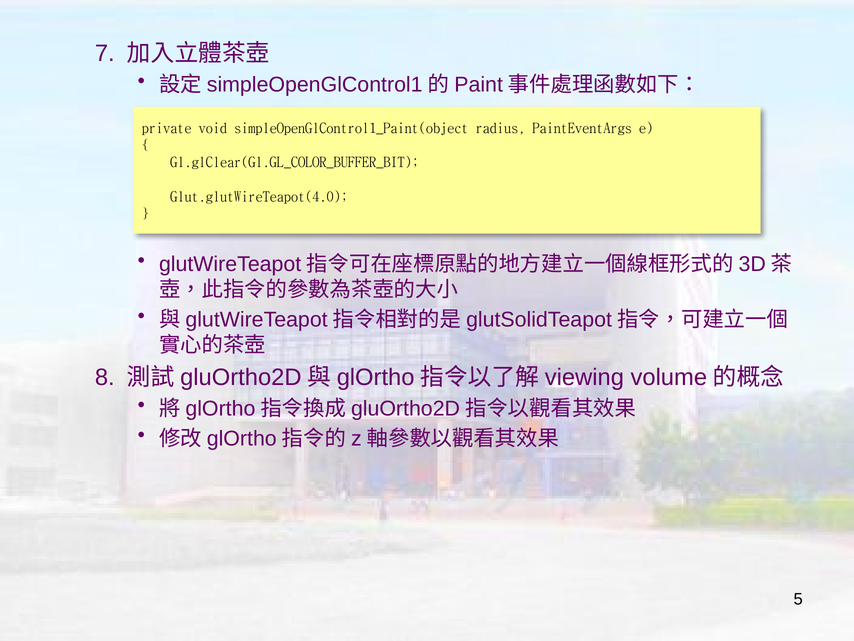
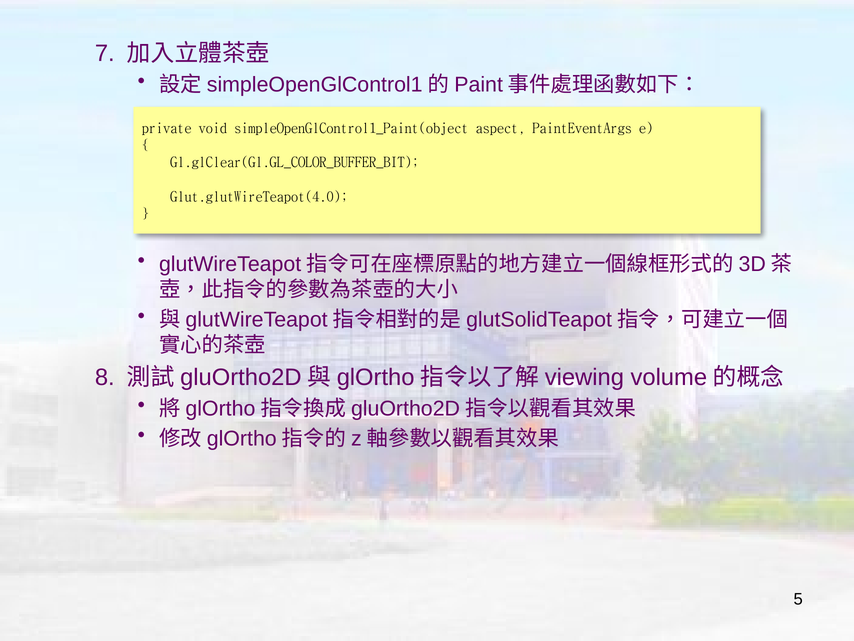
radius: radius -> aspect (500, 128)
